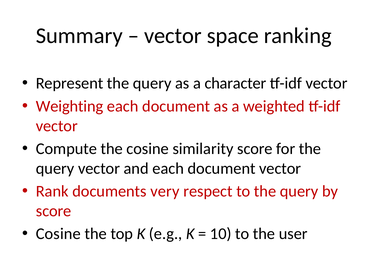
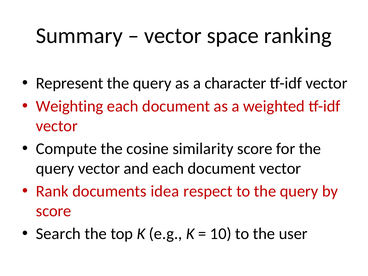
very: very -> idea (165, 191)
Cosine: Cosine -> Search (58, 234)
